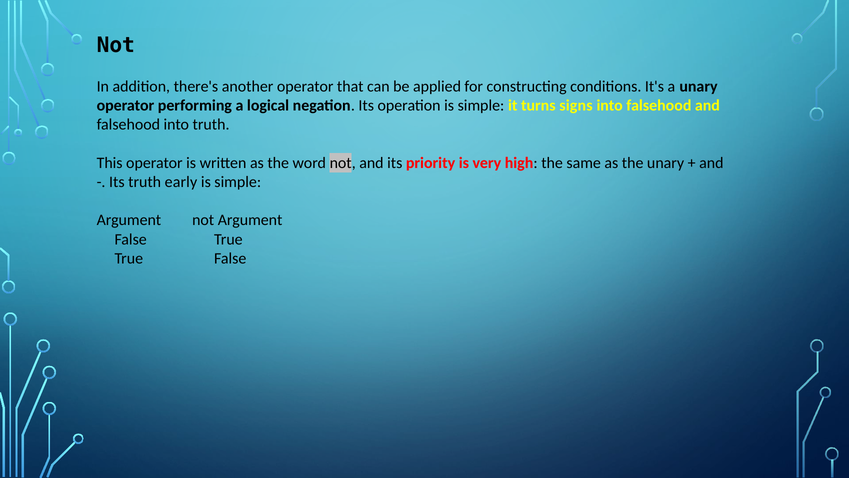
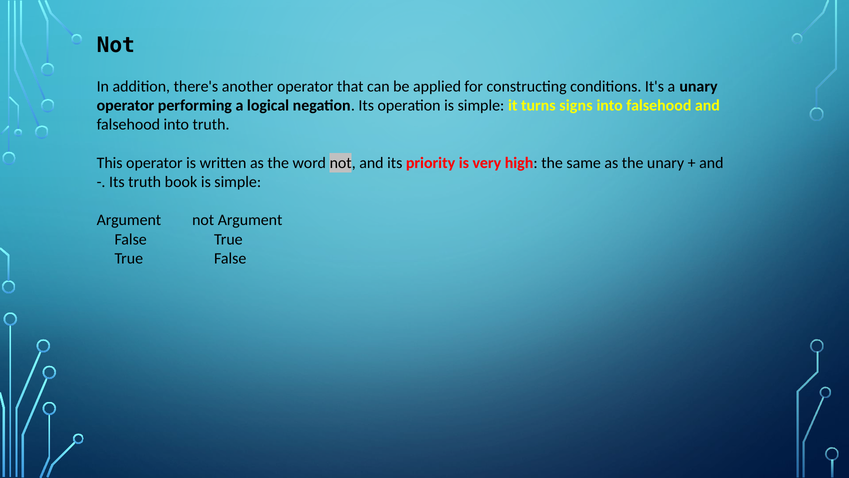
early: early -> book (181, 182)
